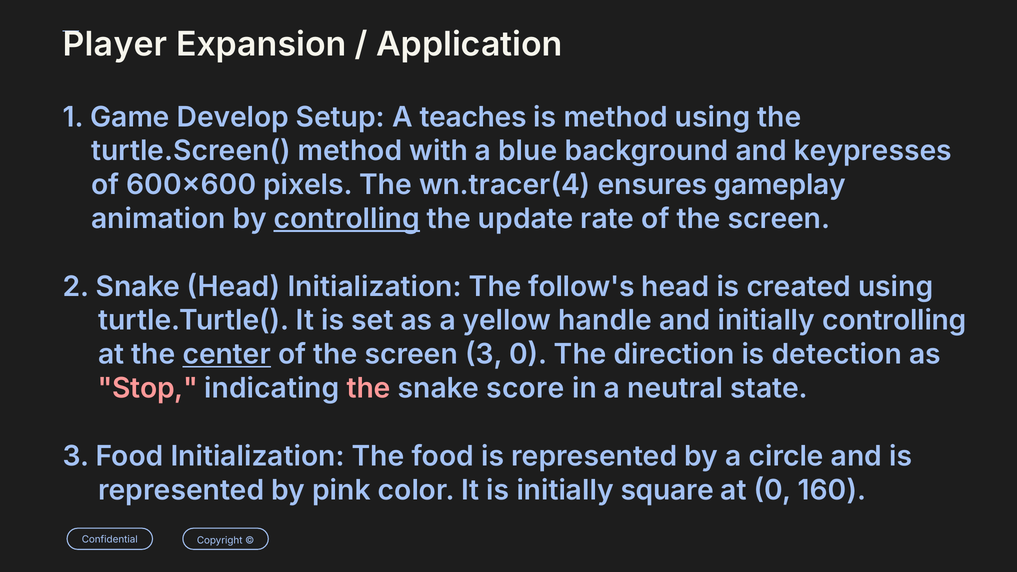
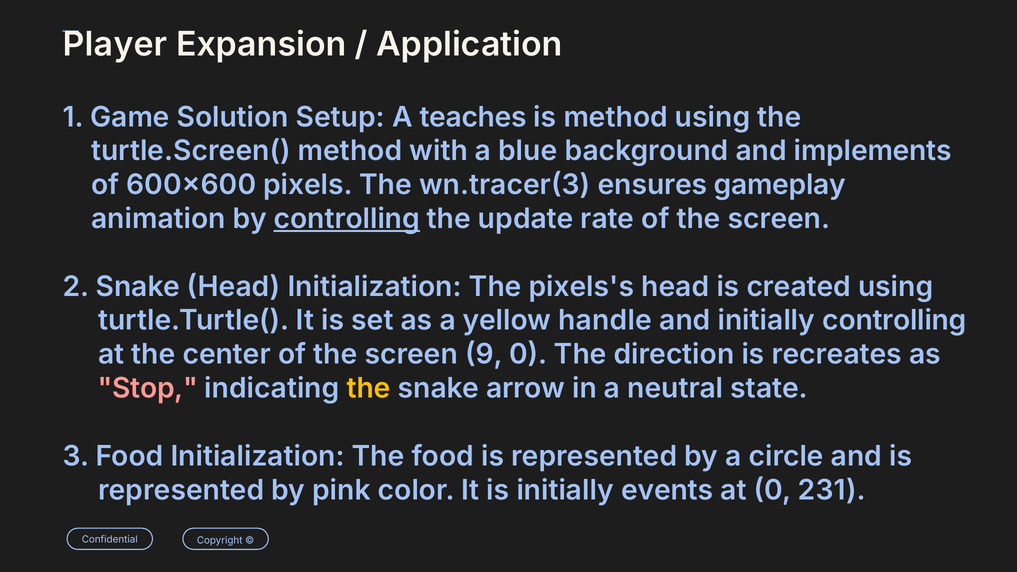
Develop: Develop -> Solution (233, 117)
keypresses: keypresses -> implements (873, 151)
wn.tracer(4: wn.tracer(4 -> wn.tracer(3 (505, 185)
follow's: follow's -> pixels's (581, 287)
center underline: present -> none (227, 355)
screen 3: 3 -> 9 (484, 355)
detection: detection -> recreates (837, 355)
the colour: pink -> yellow (369, 389)
score: score -> arrow (526, 389)
square: square -> events (667, 490)
160: 160 -> 231 (832, 490)
